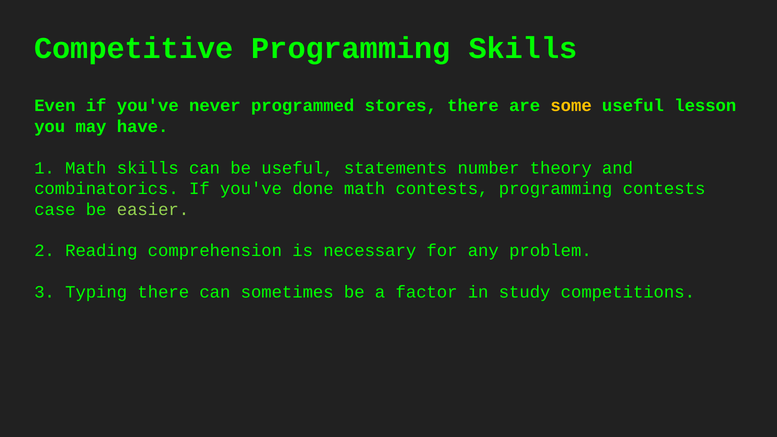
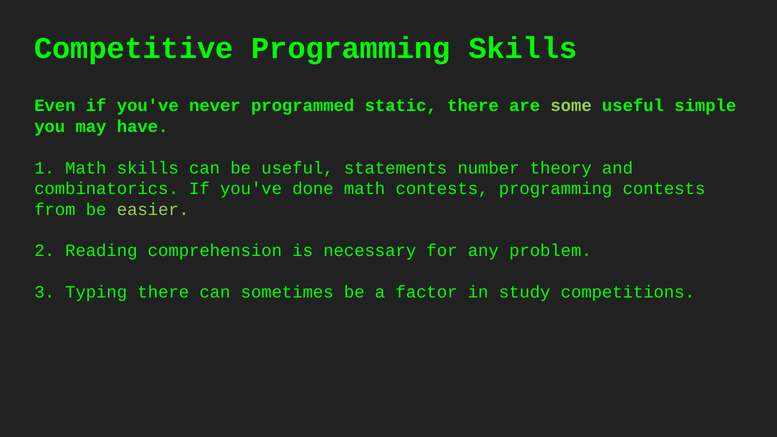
stores: stores -> static (401, 106)
some colour: yellow -> light green (571, 106)
lesson: lesson -> simple (705, 106)
case: case -> from (55, 209)
